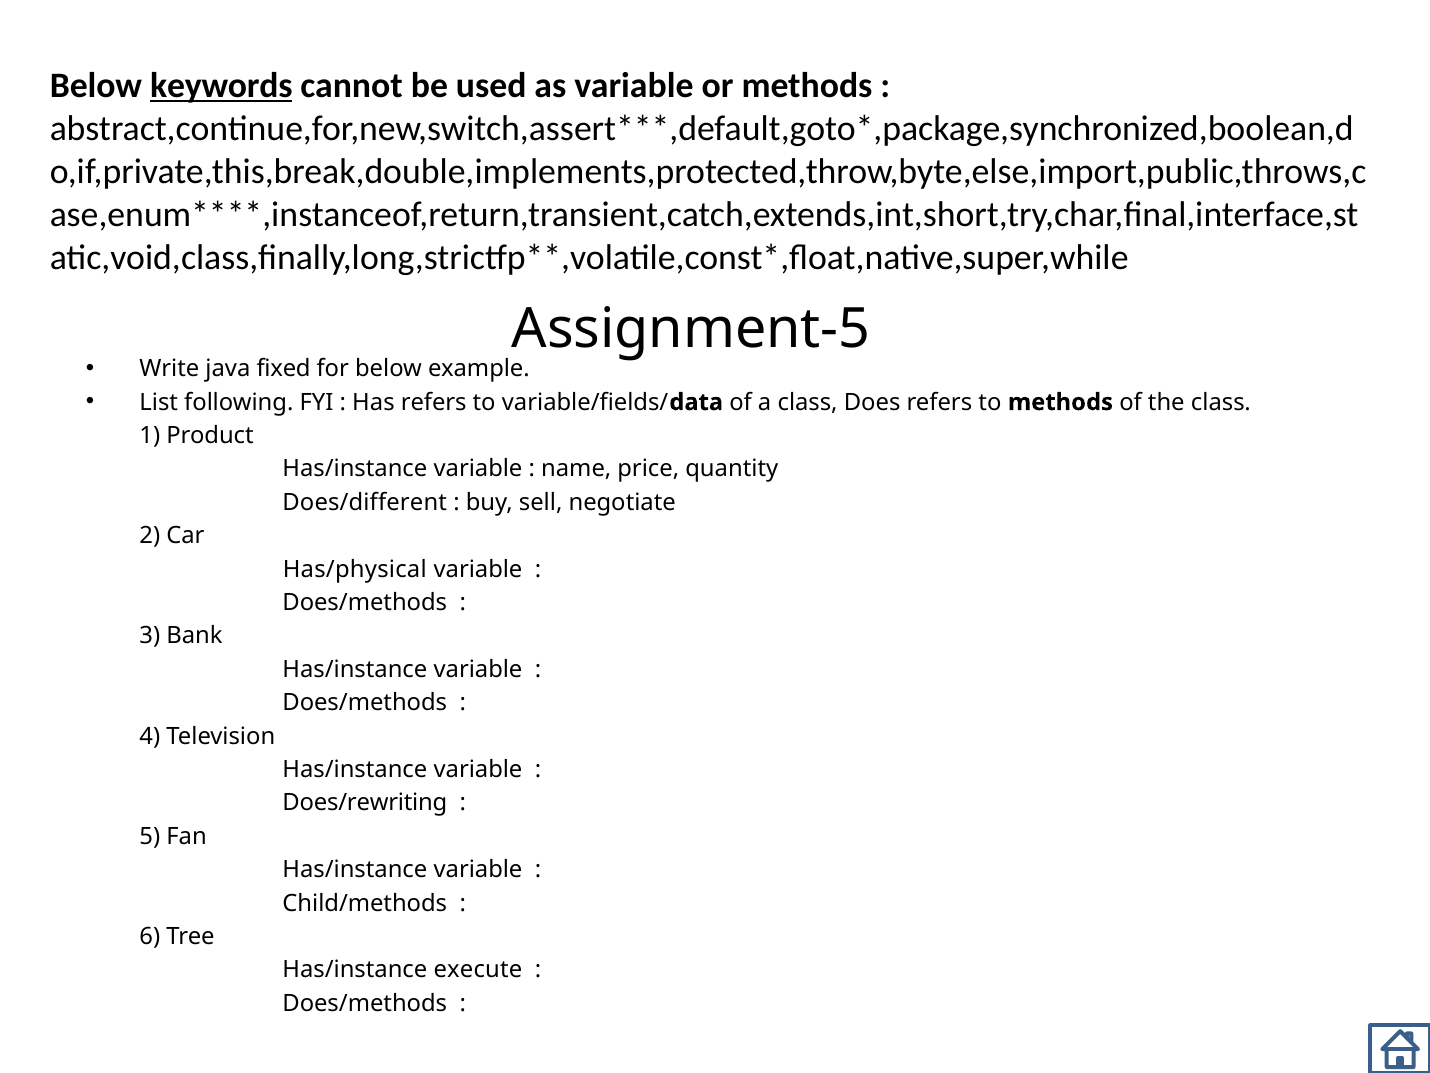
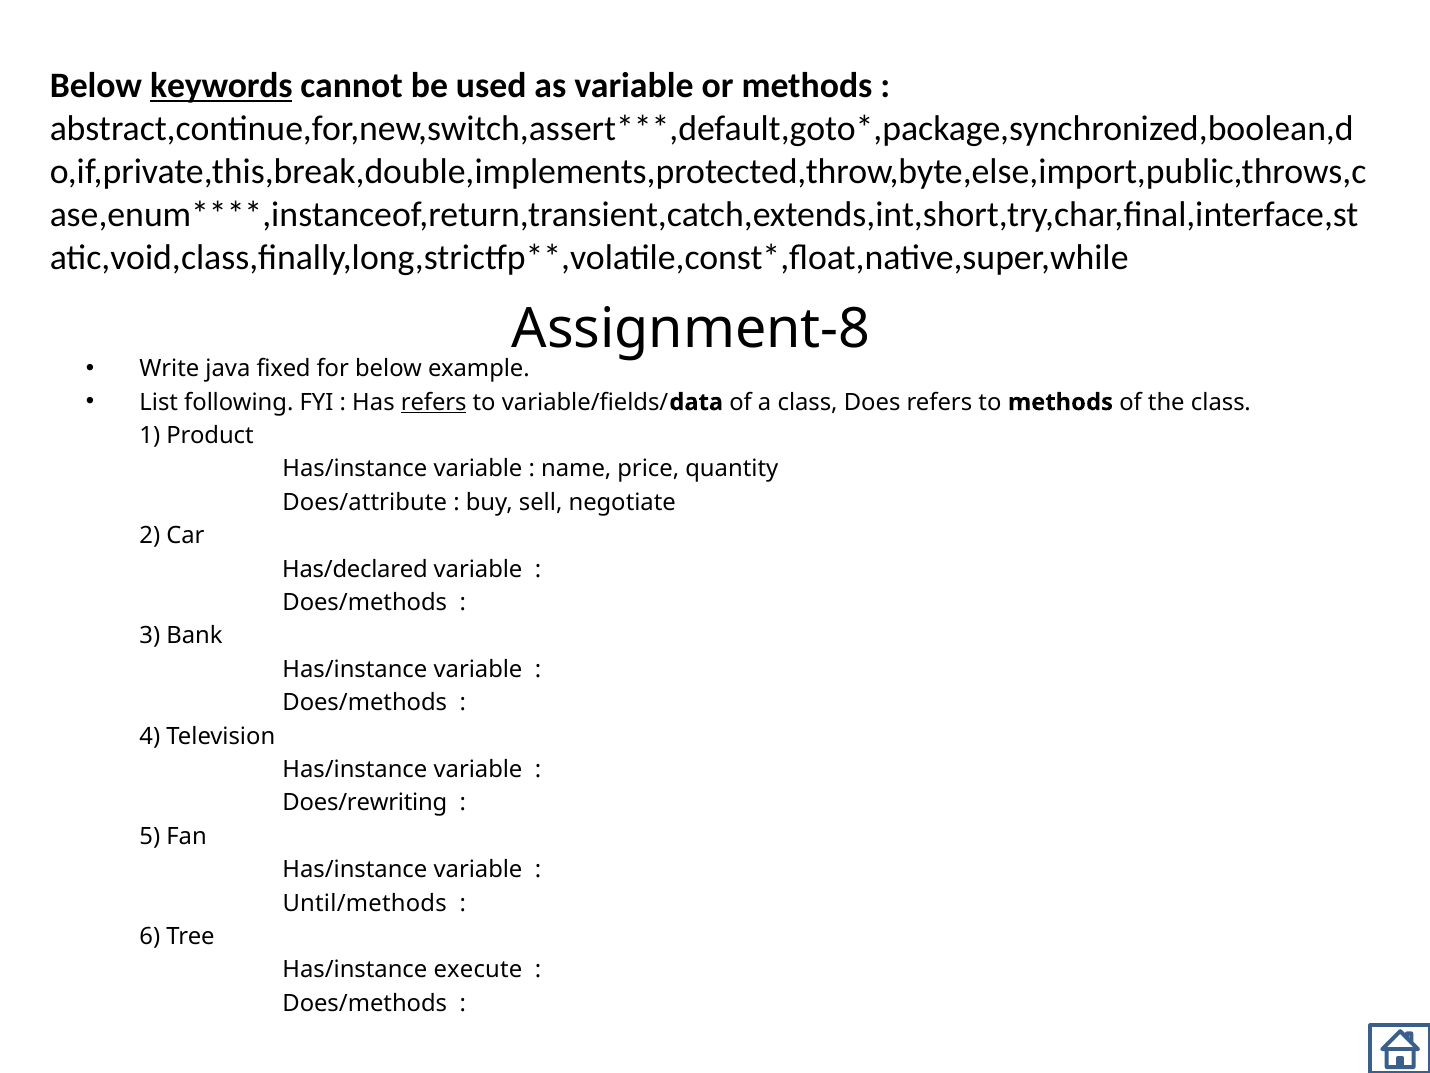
Assignment-5: Assignment-5 -> Assignment-8 (691, 329)
refers underline: none -> present (434, 402)
Does/different: Does/different -> Does/attribute (365, 502)
Has/physical: Has/physical -> Has/declared (355, 569)
Child/methods: Child/methods -> Until/methods (365, 903)
